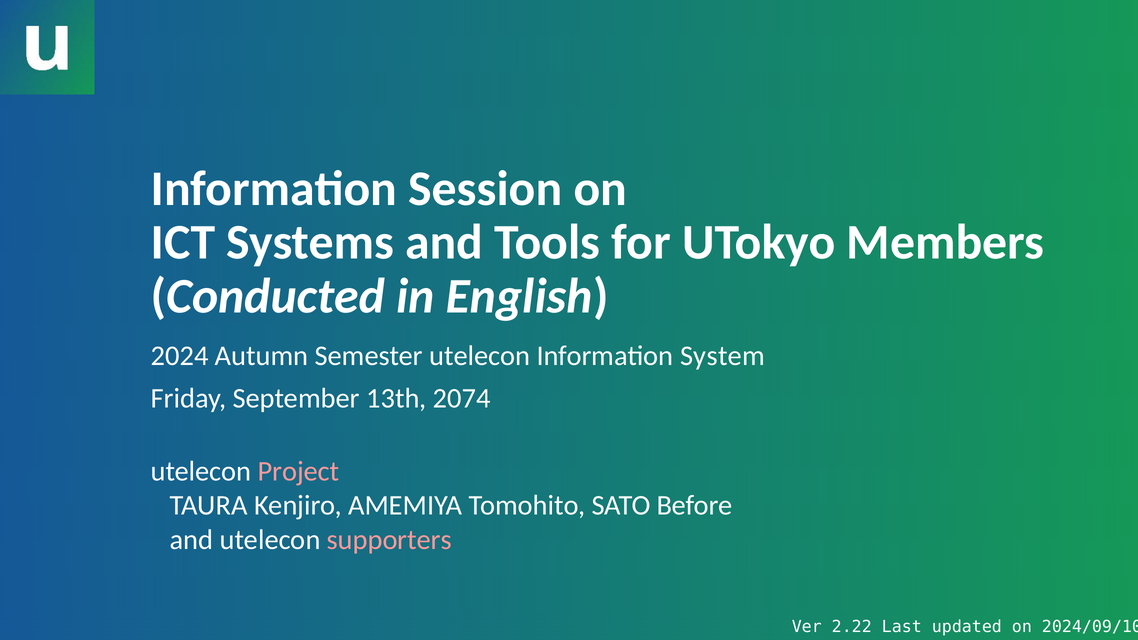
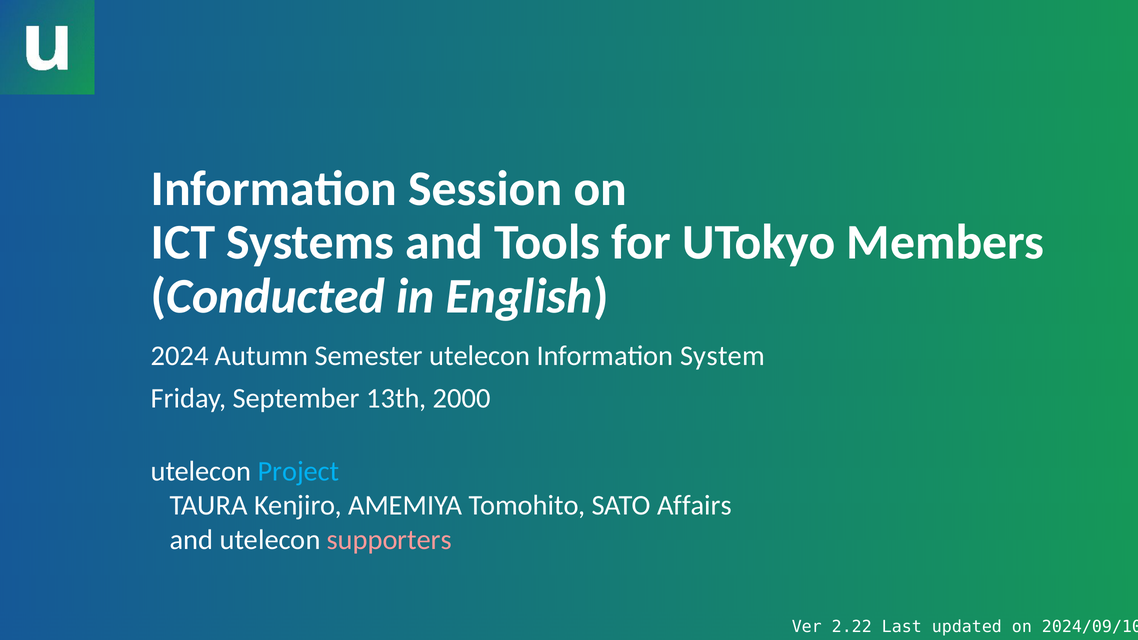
2074: 2074 -> 2000 (462, 398)
Project colour: pink -> light blue (299, 471)
Before: Before -> Affairs (694, 506)
